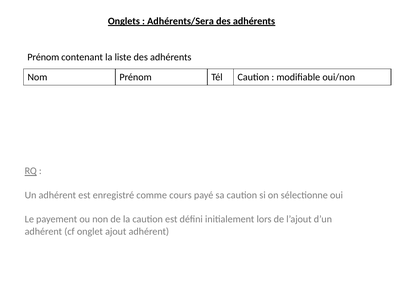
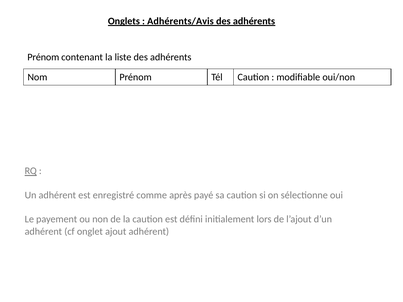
Adhérents/Sera: Adhérents/Sera -> Adhérents/Avis (180, 21)
cours: cours -> après (180, 195)
